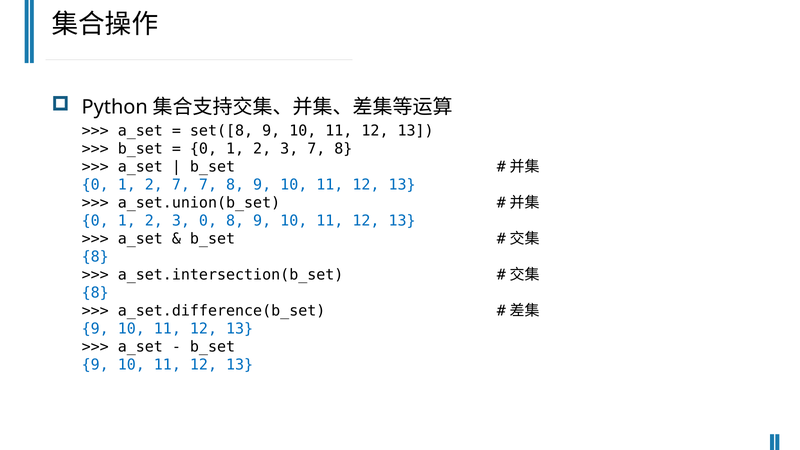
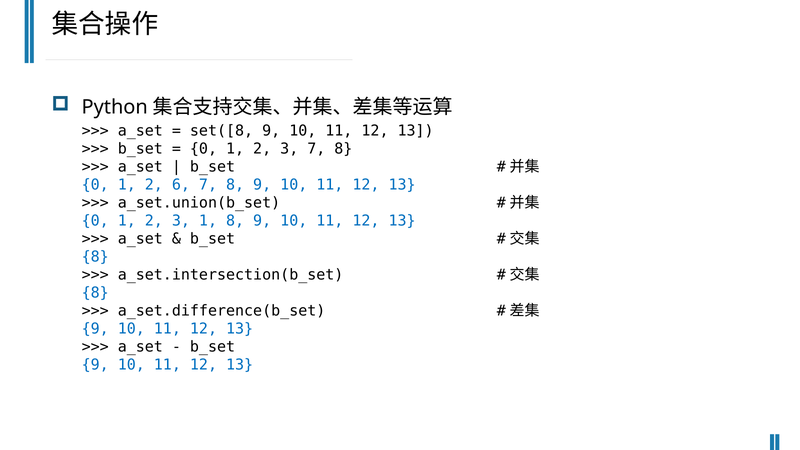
2 7: 7 -> 6 (181, 185)
3 0: 0 -> 1 (208, 221)
